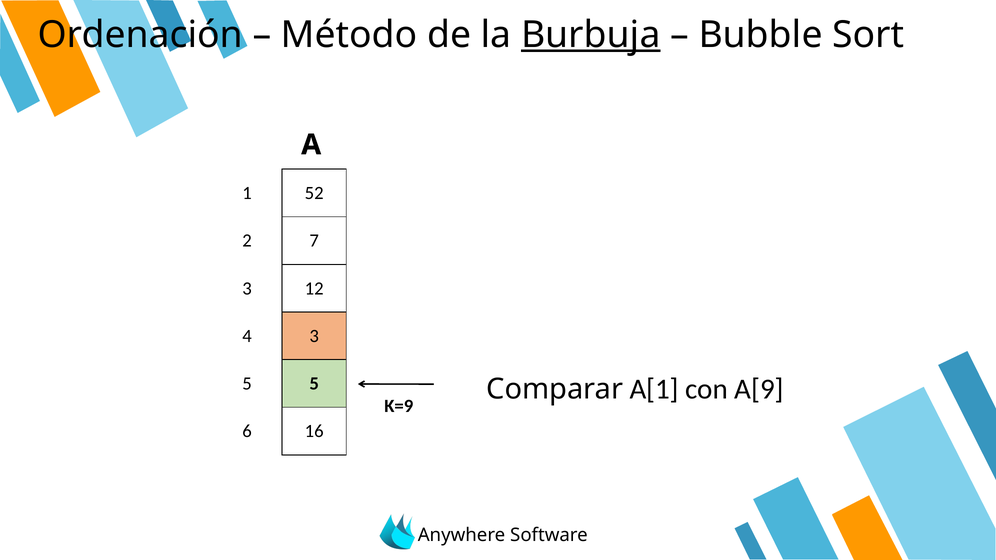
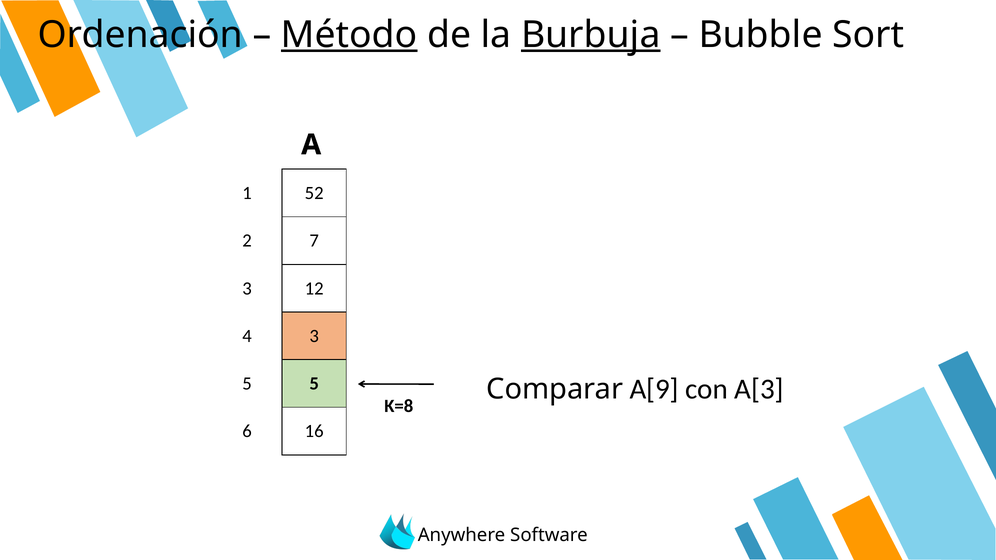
Método underline: none -> present (349, 35)
Κ=9: Κ=9 -> Κ=8 (399, 406)
A[1: A[1 -> A[9 (654, 389)
A[9: A[9 -> A[3 (759, 389)
